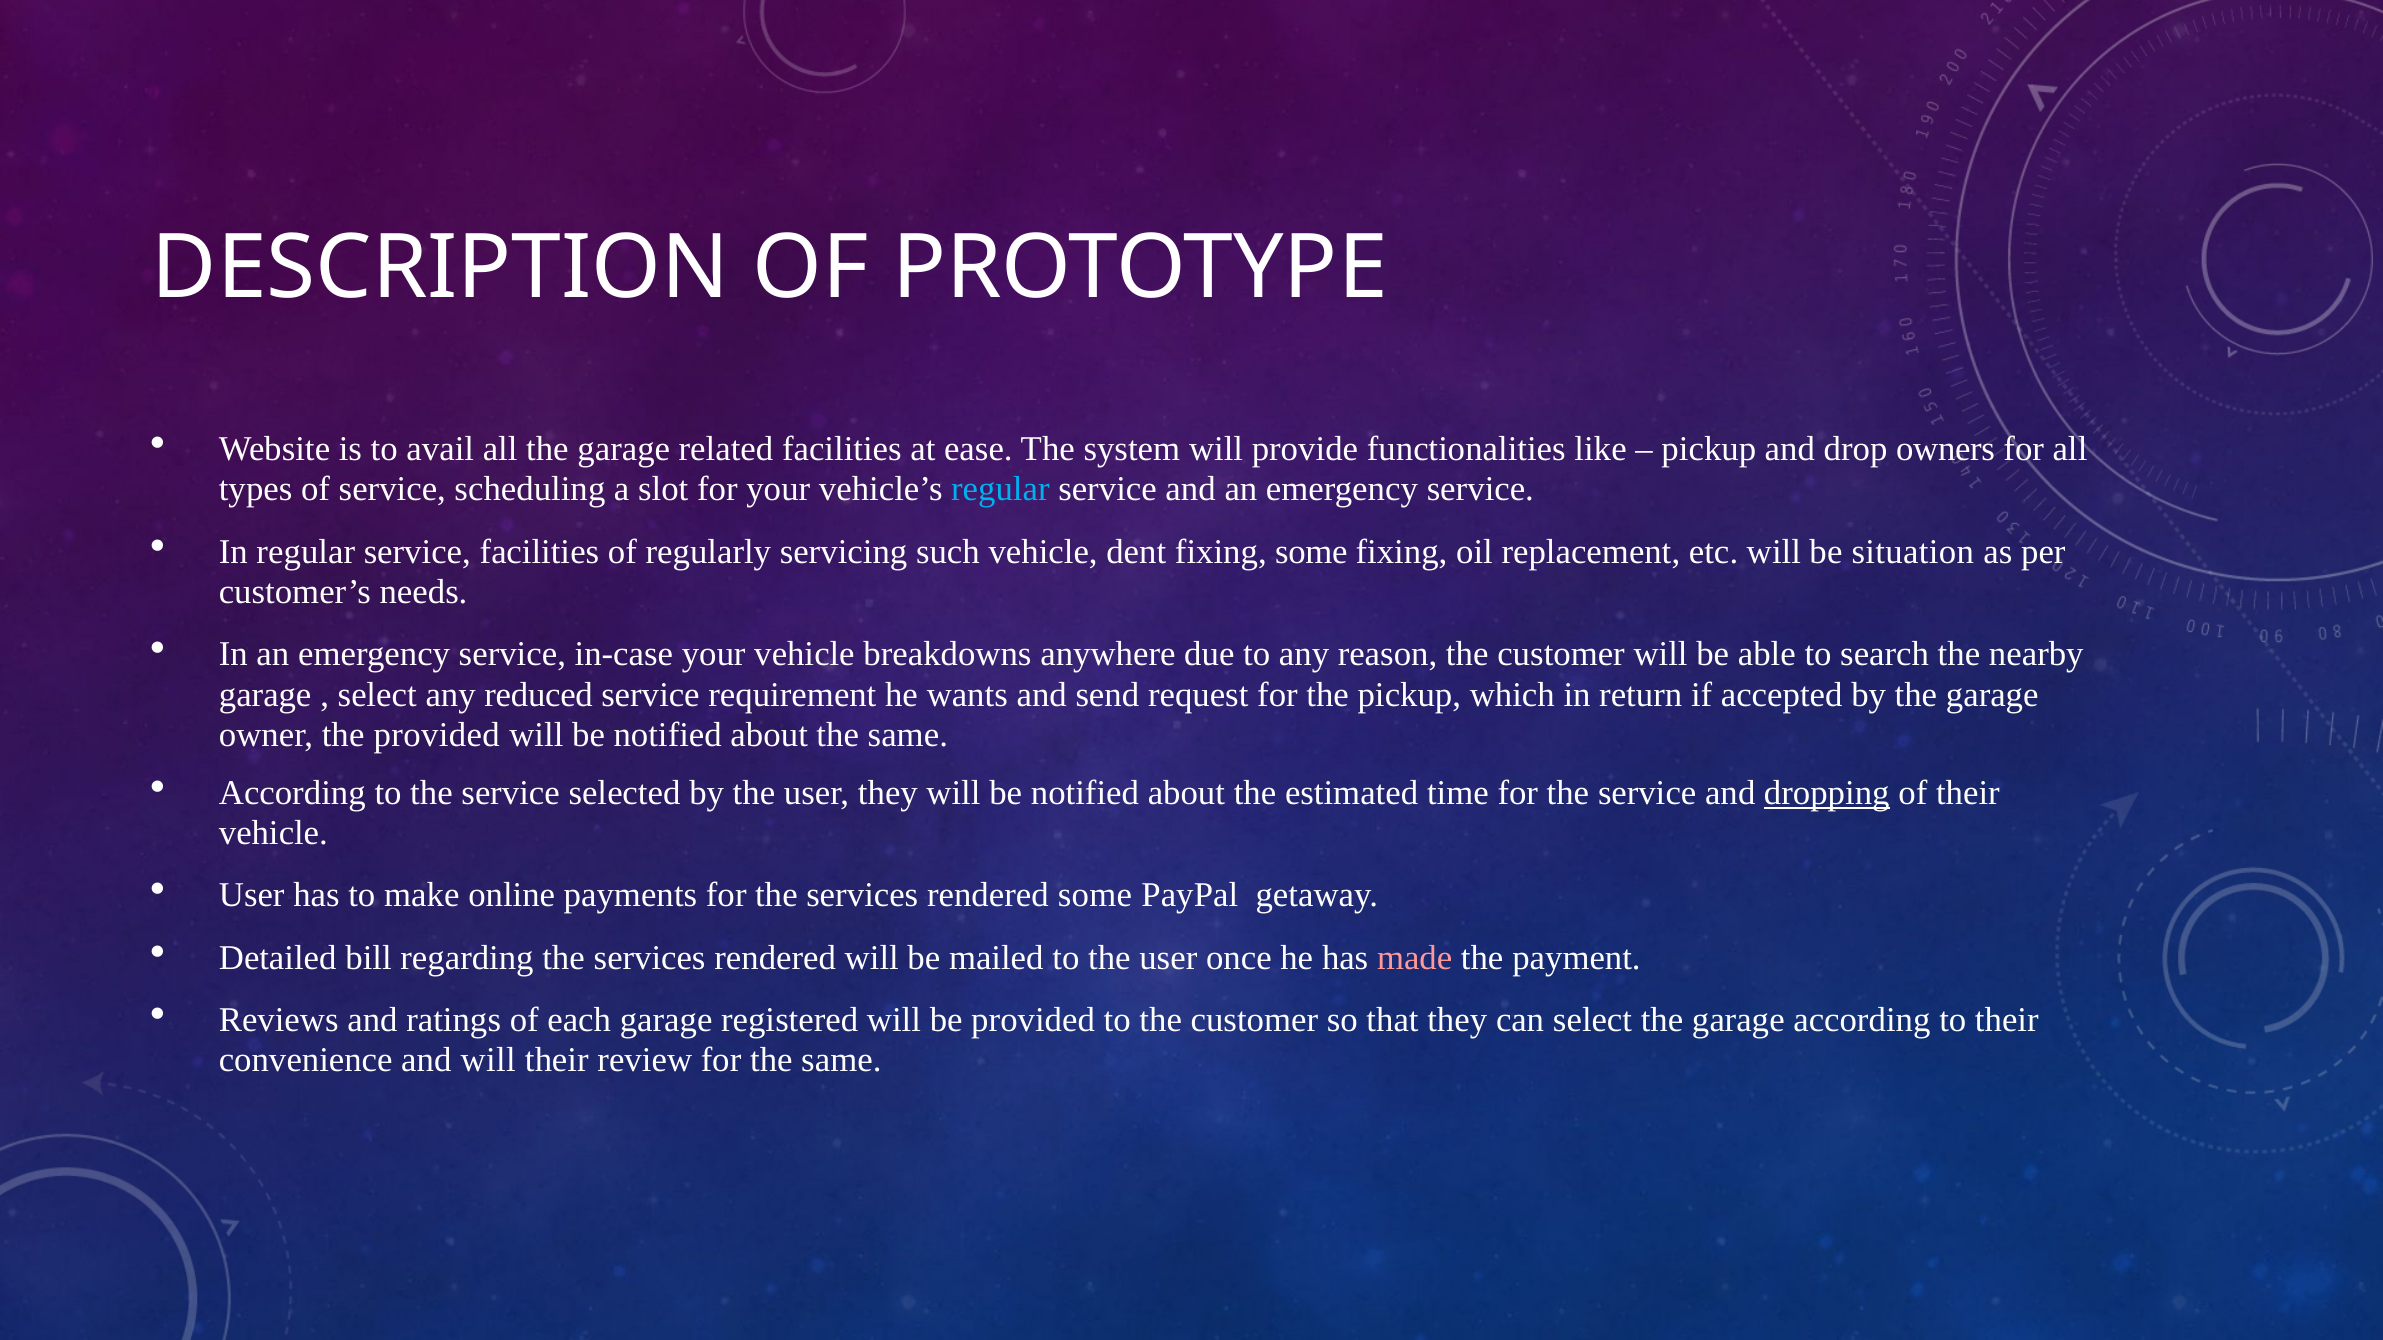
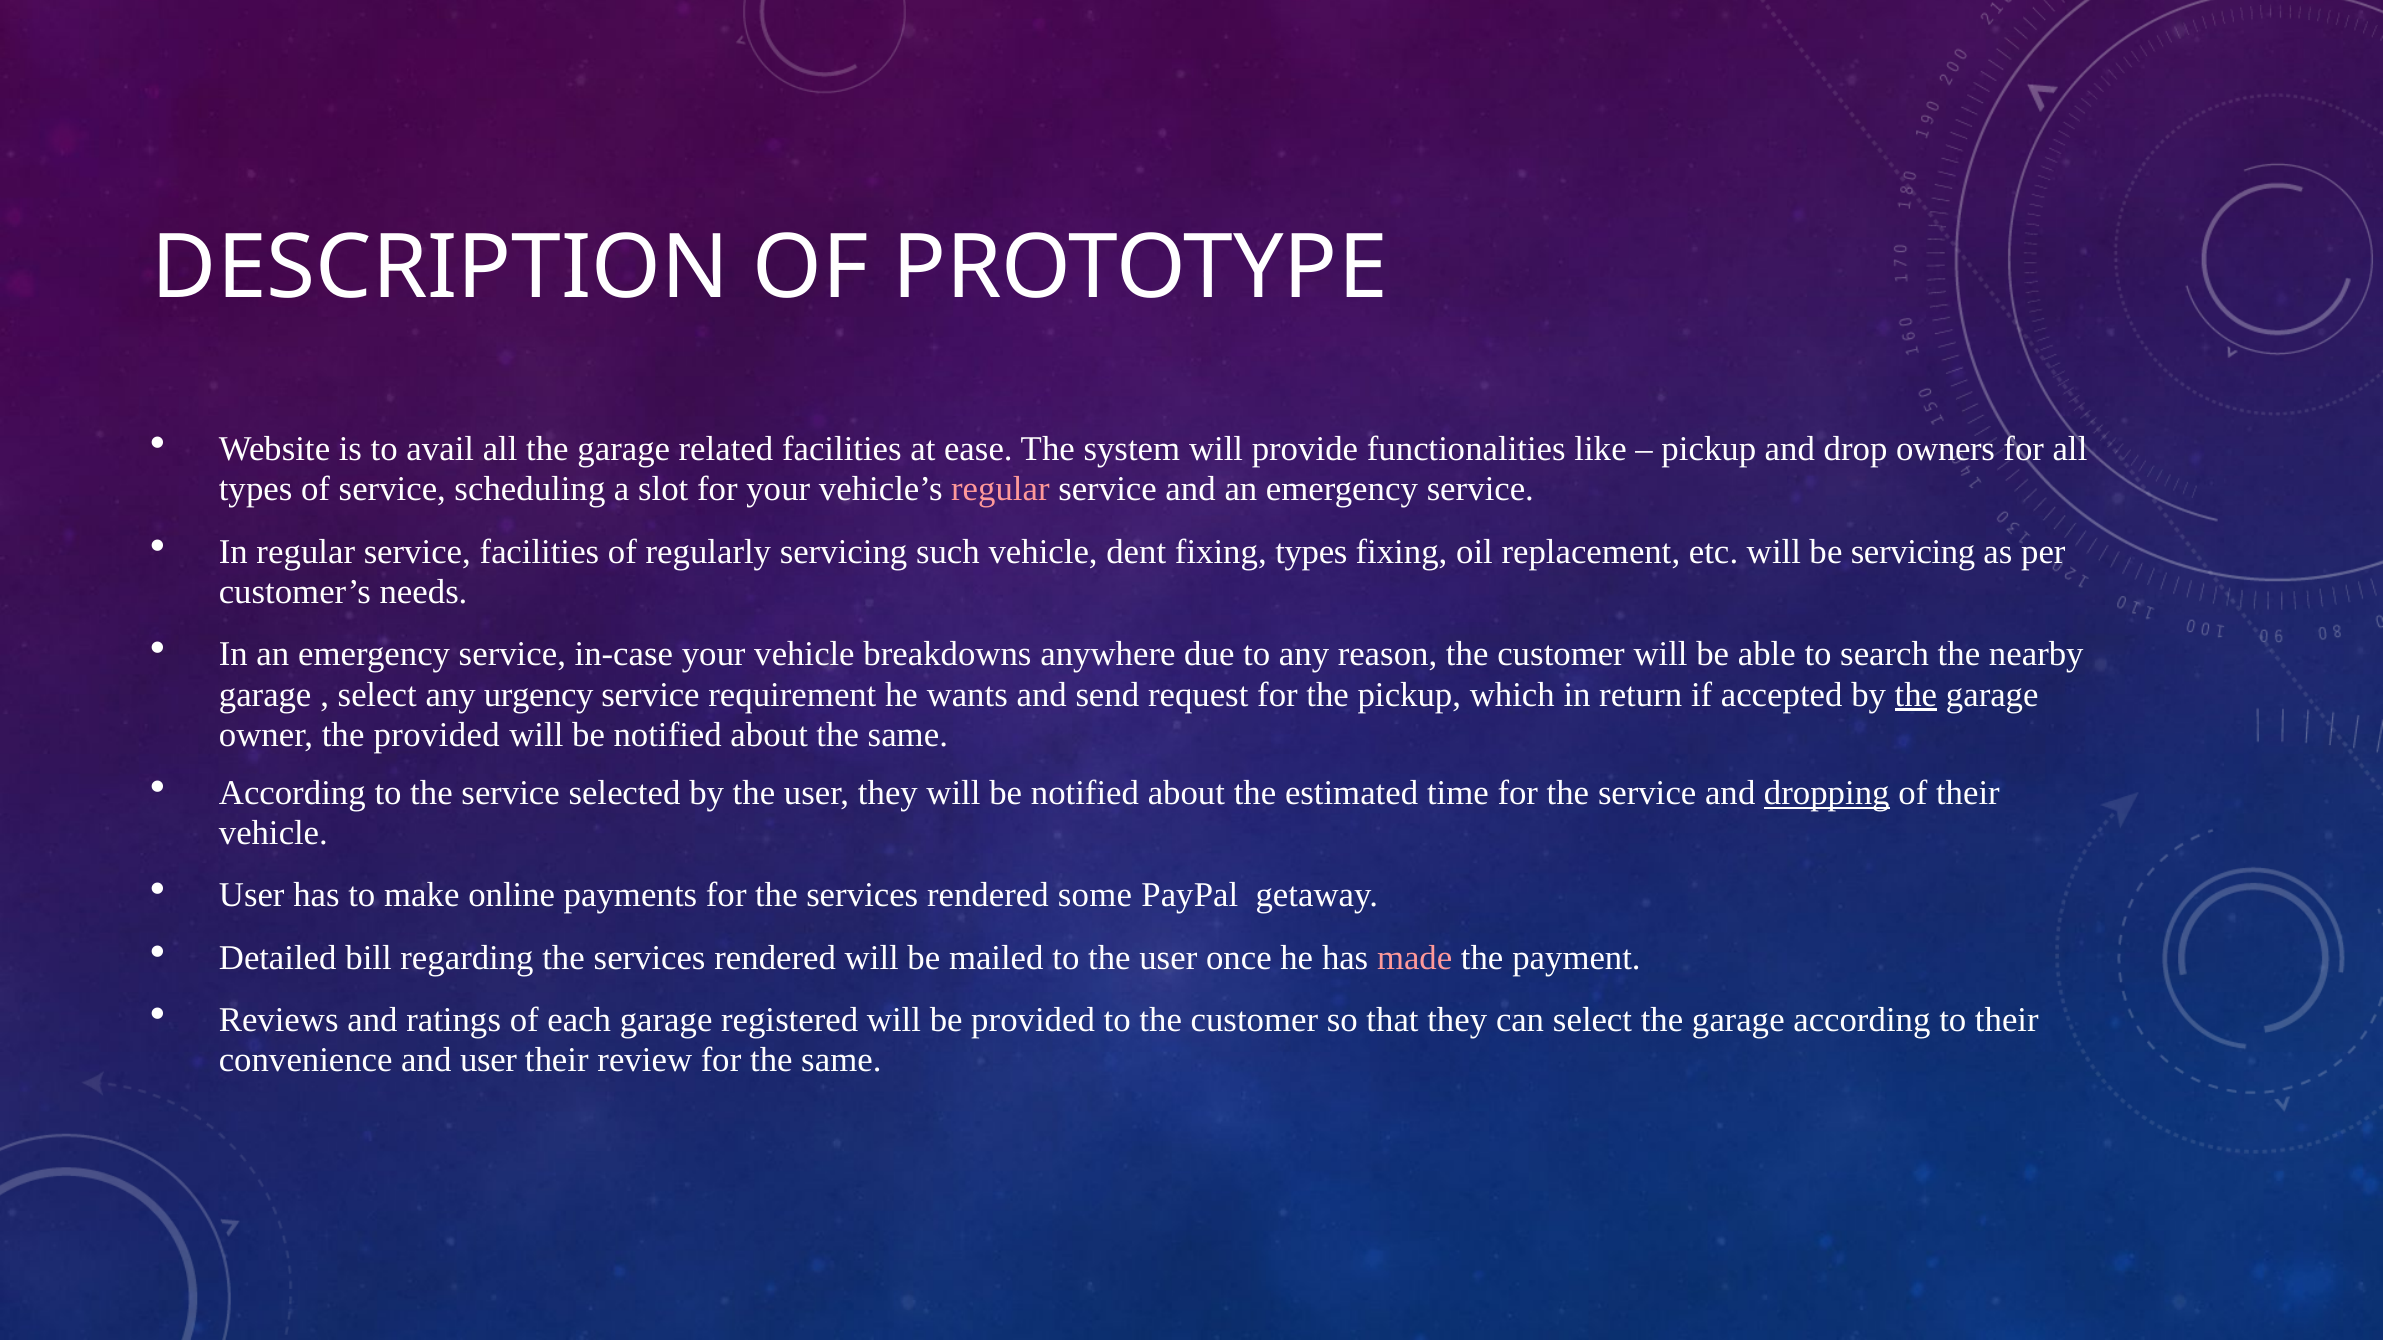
regular colour: light blue -> pink (1000, 489)
fixing some: some -> types (1311, 552)
be situation: situation -> servicing (1913, 552)
reduced: reduced -> urgency (539, 695)
the underline: none -> present (1916, 695)
and will: will -> user (489, 1061)
